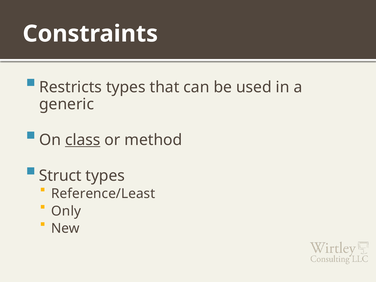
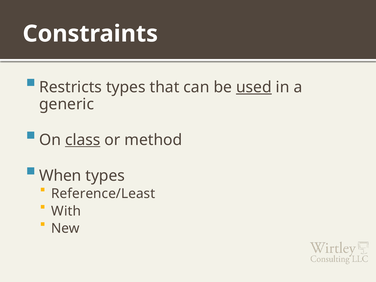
used underline: none -> present (254, 87)
Struct: Struct -> When (60, 176)
Only: Only -> With (66, 211)
